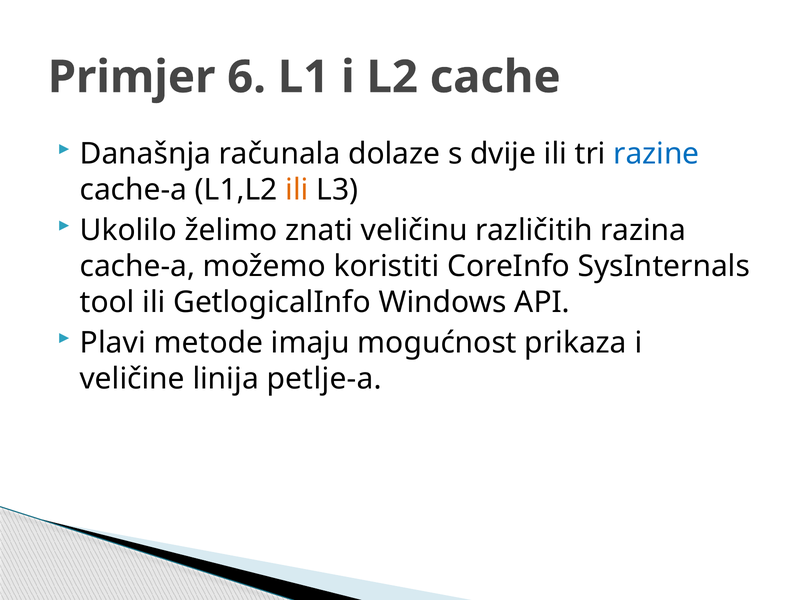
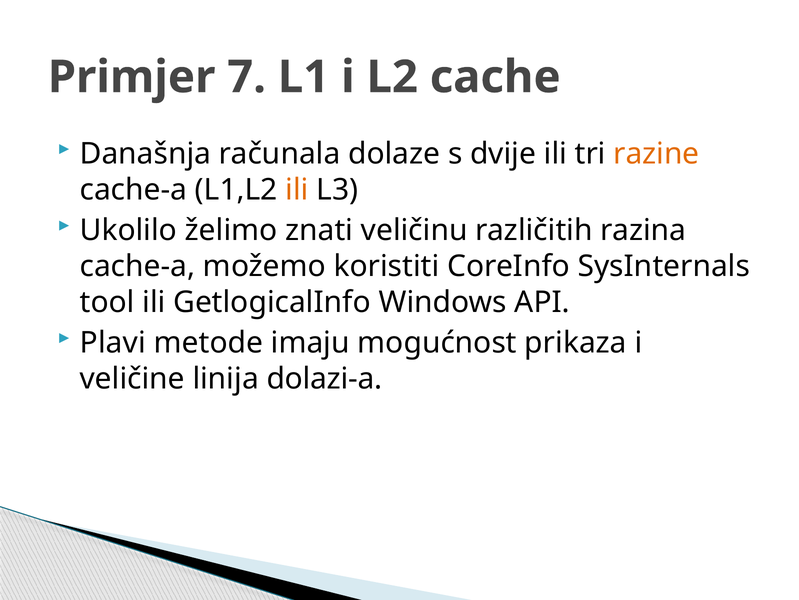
6: 6 -> 7 (247, 77)
razine colour: blue -> orange (656, 153)
petlje-a: petlje-a -> dolazi-a (324, 378)
